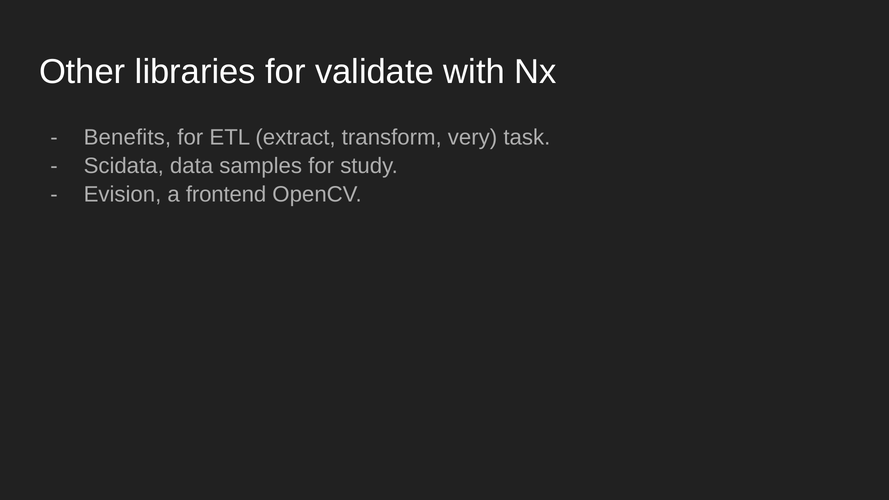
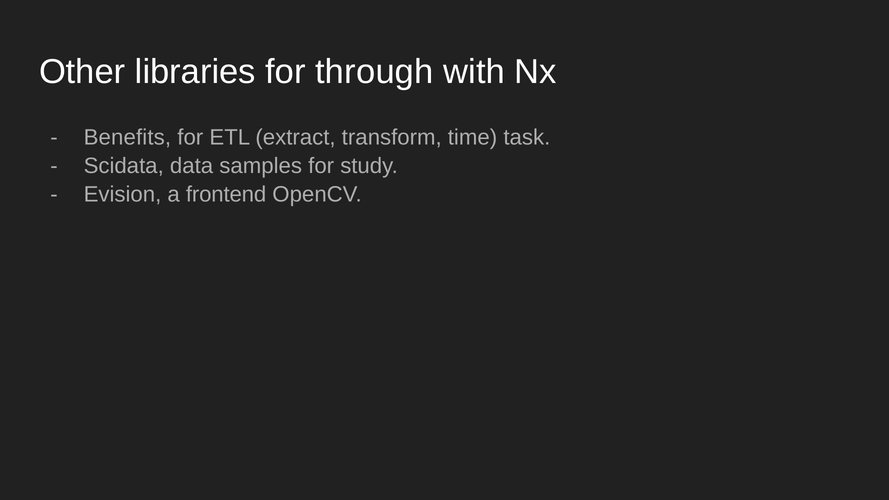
validate: validate -> through (374, 72)
very: very -> time (473, 137)
